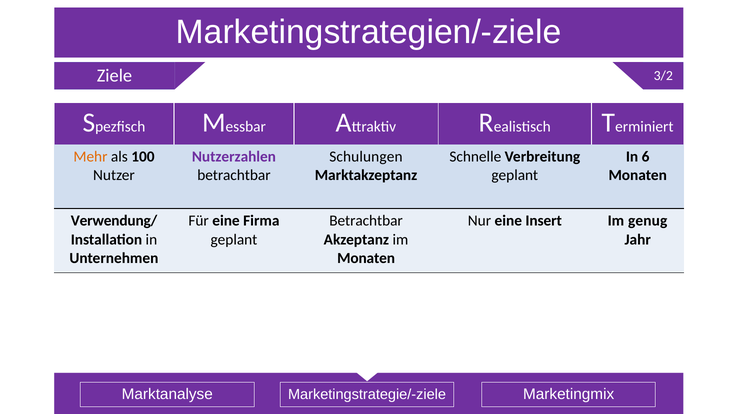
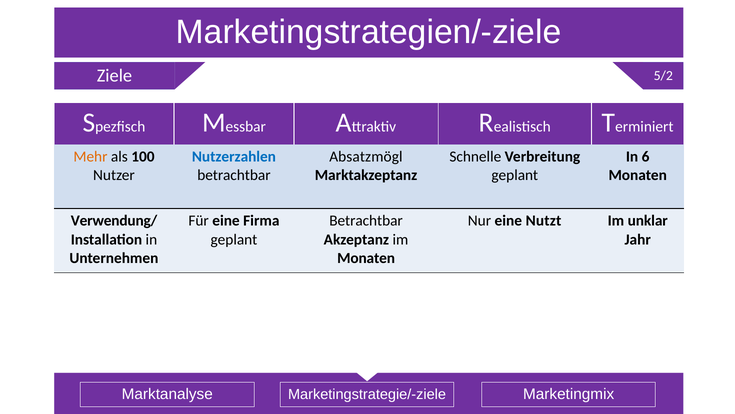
3/2: 3/2 -> 5/2 (663, 76)
Nutzerzahlen colour: purple -> blue (234, 156)
Schulungen: Schulungen -> Absatzmögl (366, 156)
Insert: Insert -> Nutzt (544, 220)
genug: genug -> unklar (648, 220)
